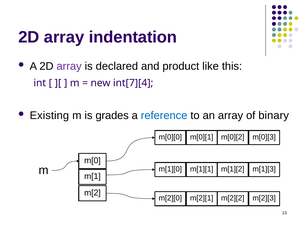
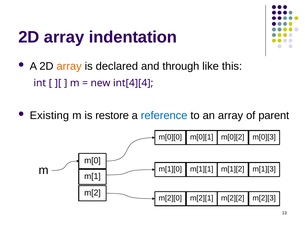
array colour: purple -> orange (69, 66)
product: product -> through (181, 66)
int[7][4: int[7][4 -> int[4][4 (133, 83)
grades: grades -> restore (112, 115)
binary: binary -> parent (274, 115)
